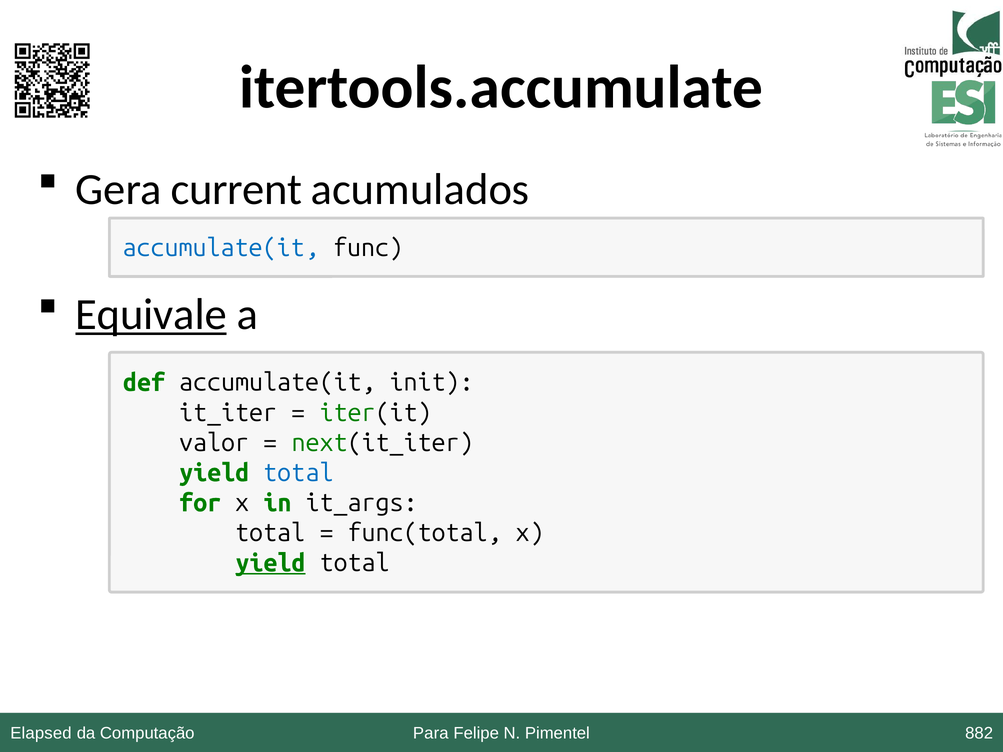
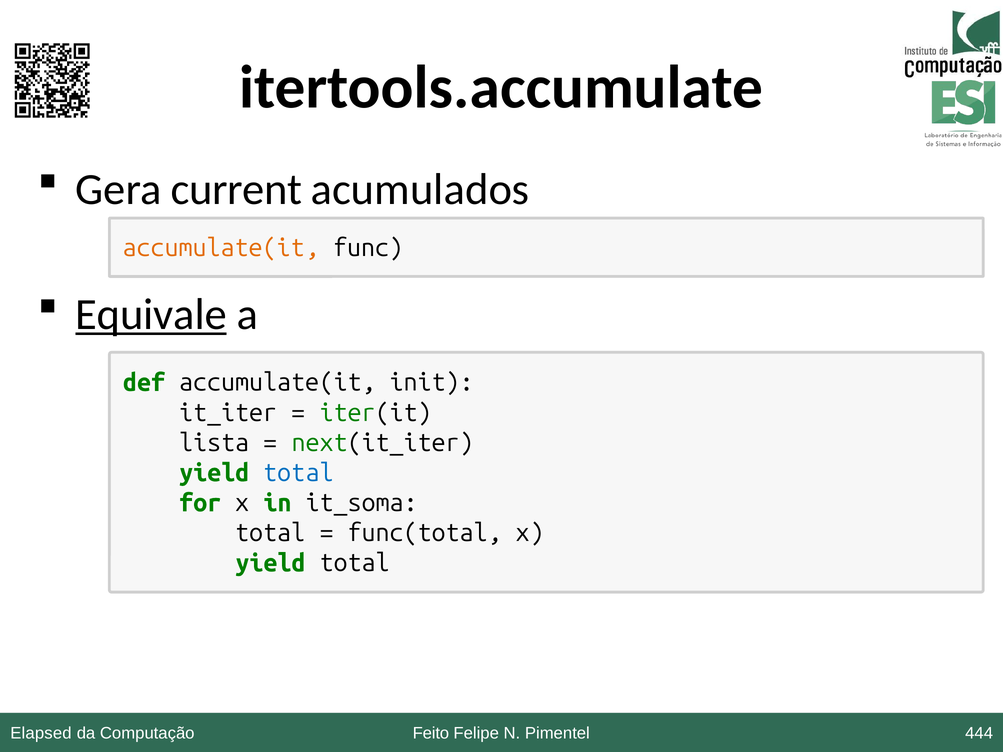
accumulate(it colour: blue -> orange (221, 248)
valor: valor -> lista (214, 443)
it_args: it_args -> it_soma (362, 503)
yield underline: present -> none (270, 563)
Para: Para -> Feito (431, 733)
882: 882 -> 444 (979, 733)
